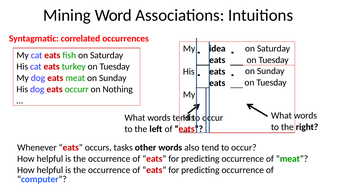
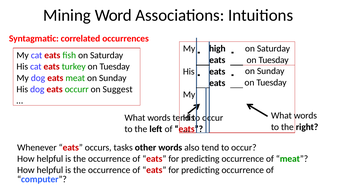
idea: idea -> high (217, 49)
Nothing: Nothing -> Suggest (118, 89)
